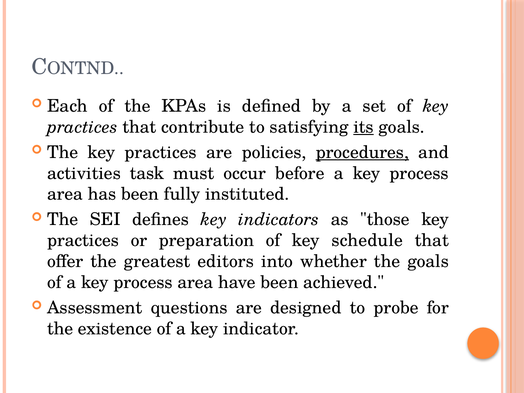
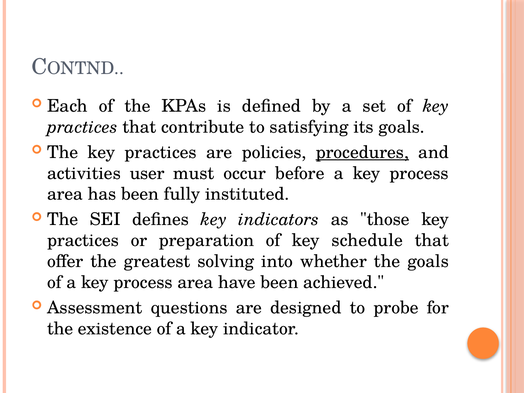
its underline: present -> none (364, 127)
task: task -> user (147, 173)
editors: editors -> solving (226, 261)
